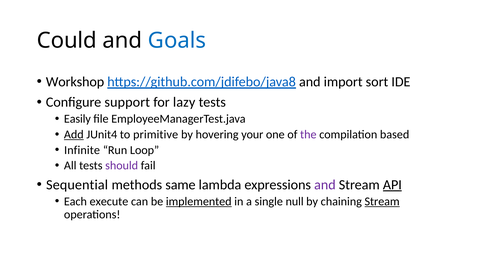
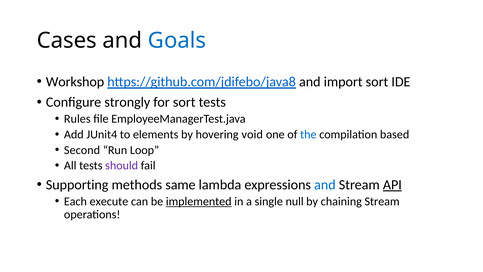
Could: Could -> Cases (67, 41)
support: support -> strongly (127, 102)
for lazy: lazy -> sort (184, 102)
Easily: Easily -> Rules (77, 119)
Add underline: present -> none (74, 134)
primitive: primitive -> elements (156, 134)
your: your -> void (252, 134)
the colour: purple -> blue (308, 134)
Infinite: Infinite -> Second (82, 150)
Sequential: Sequential -> Supporting (77, 185)
and colour: purple -> blue (325, 185)
Stream underline: present -> none (382, 201)
